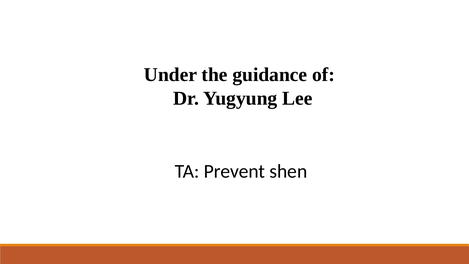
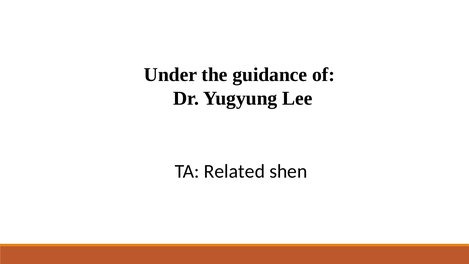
Prevent: Prevent -> Related (234, 171)
